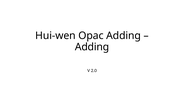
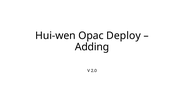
Opac Adding: Adding -> Deploy (123, 35)
